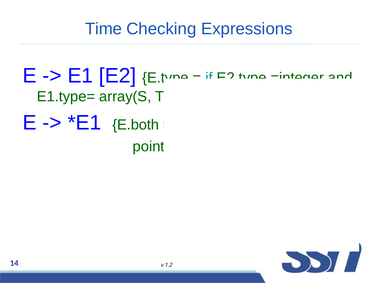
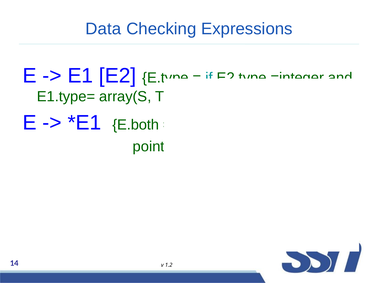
Time: Time -> Data (103, 29)
